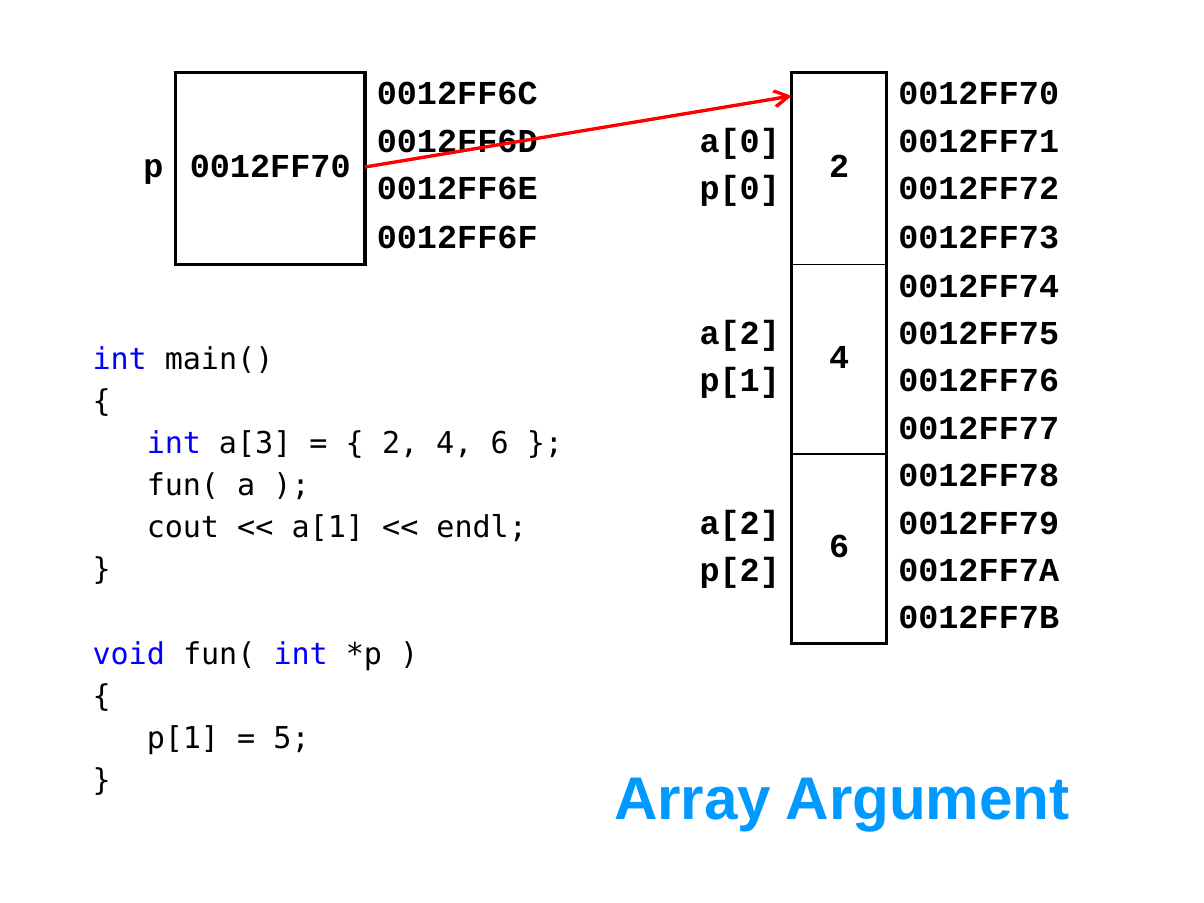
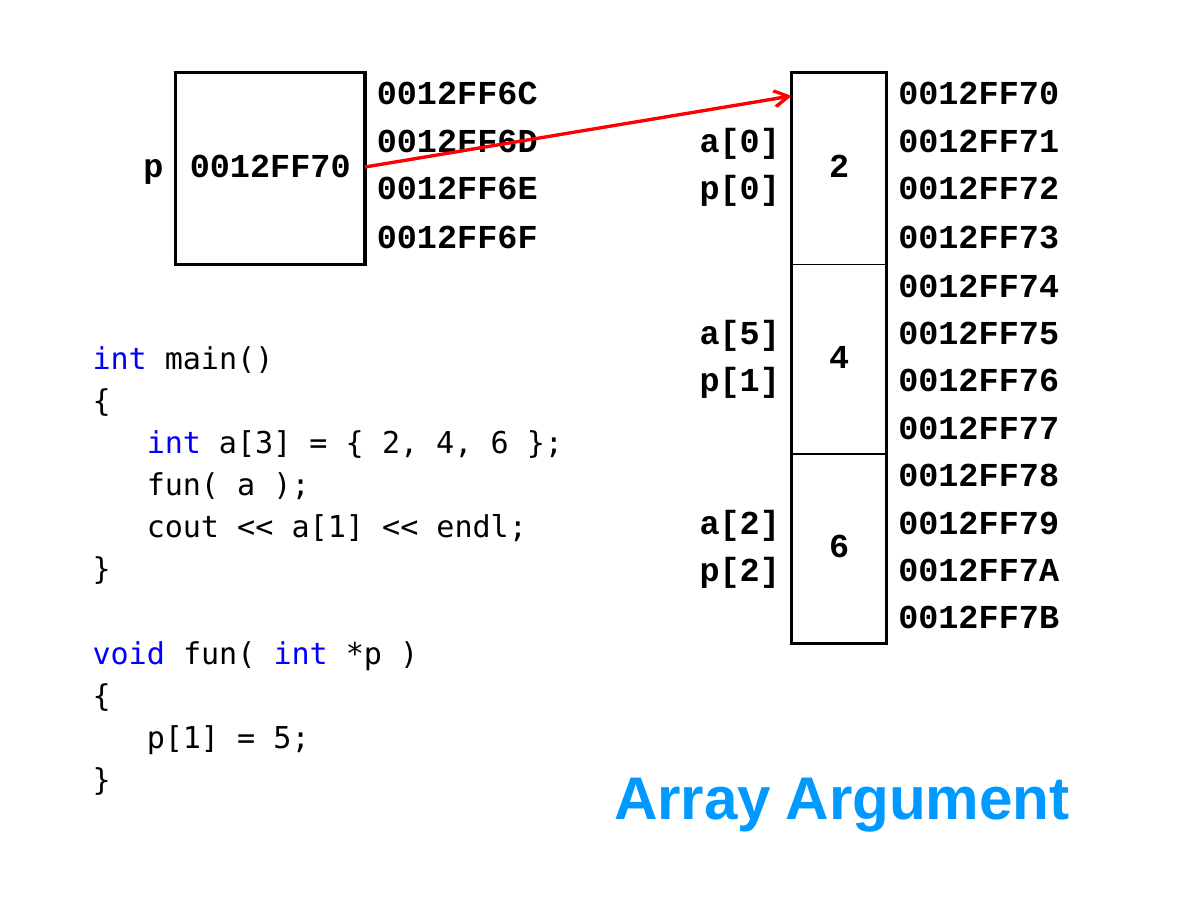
a[2: a[2 -> a[5 (740, 333)
